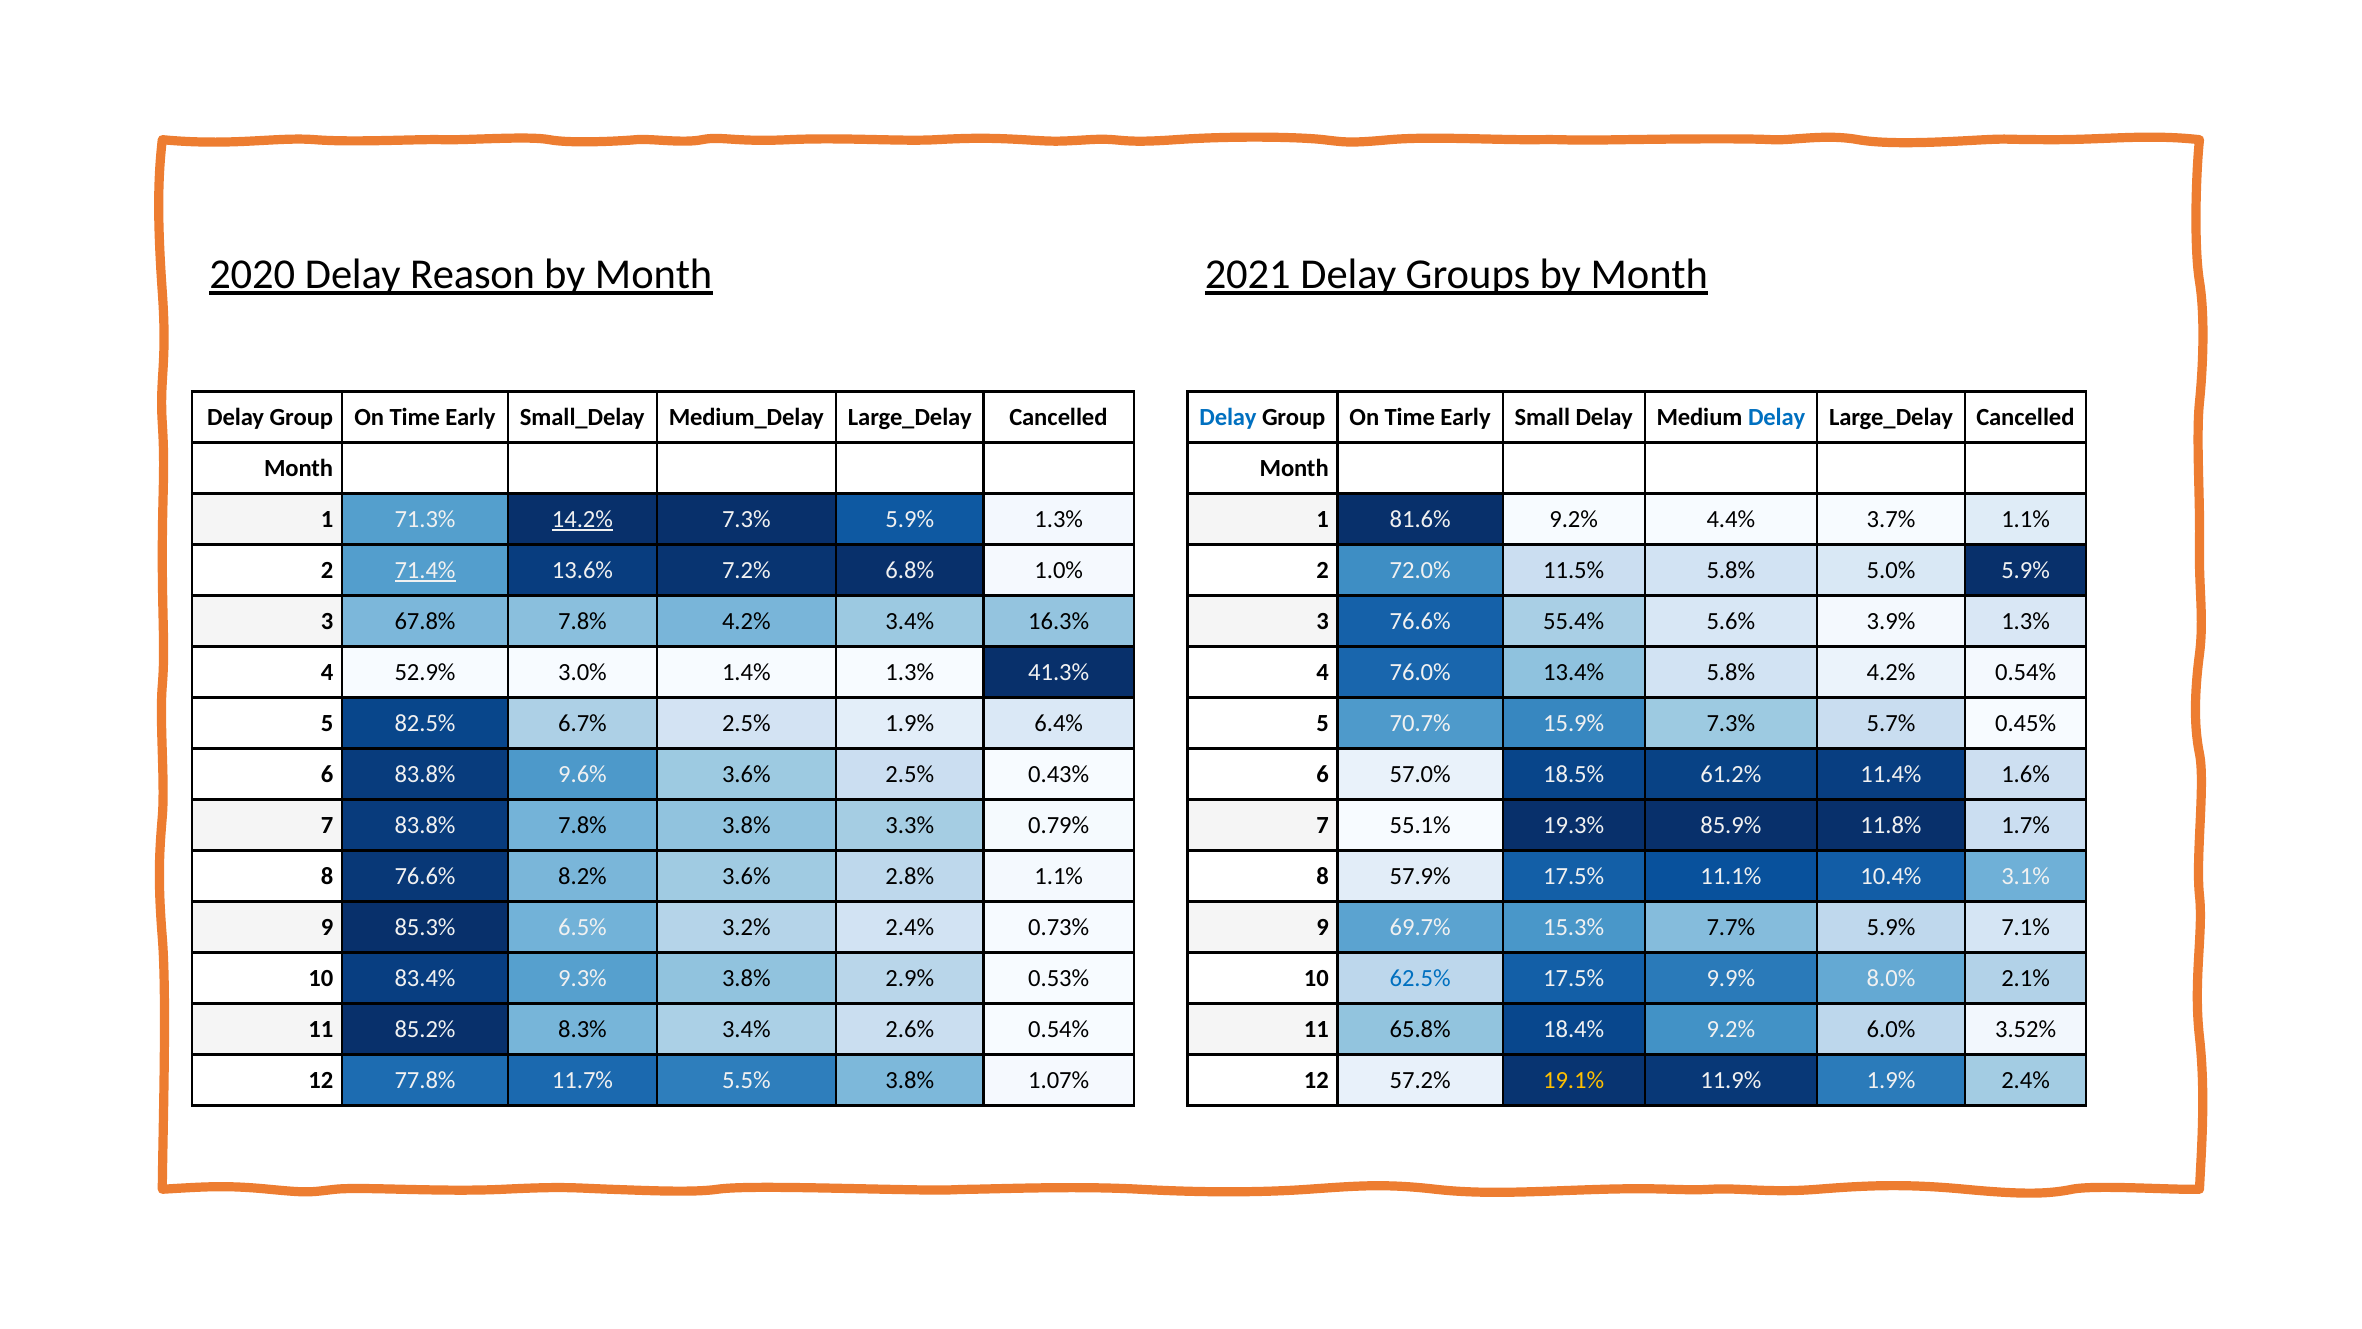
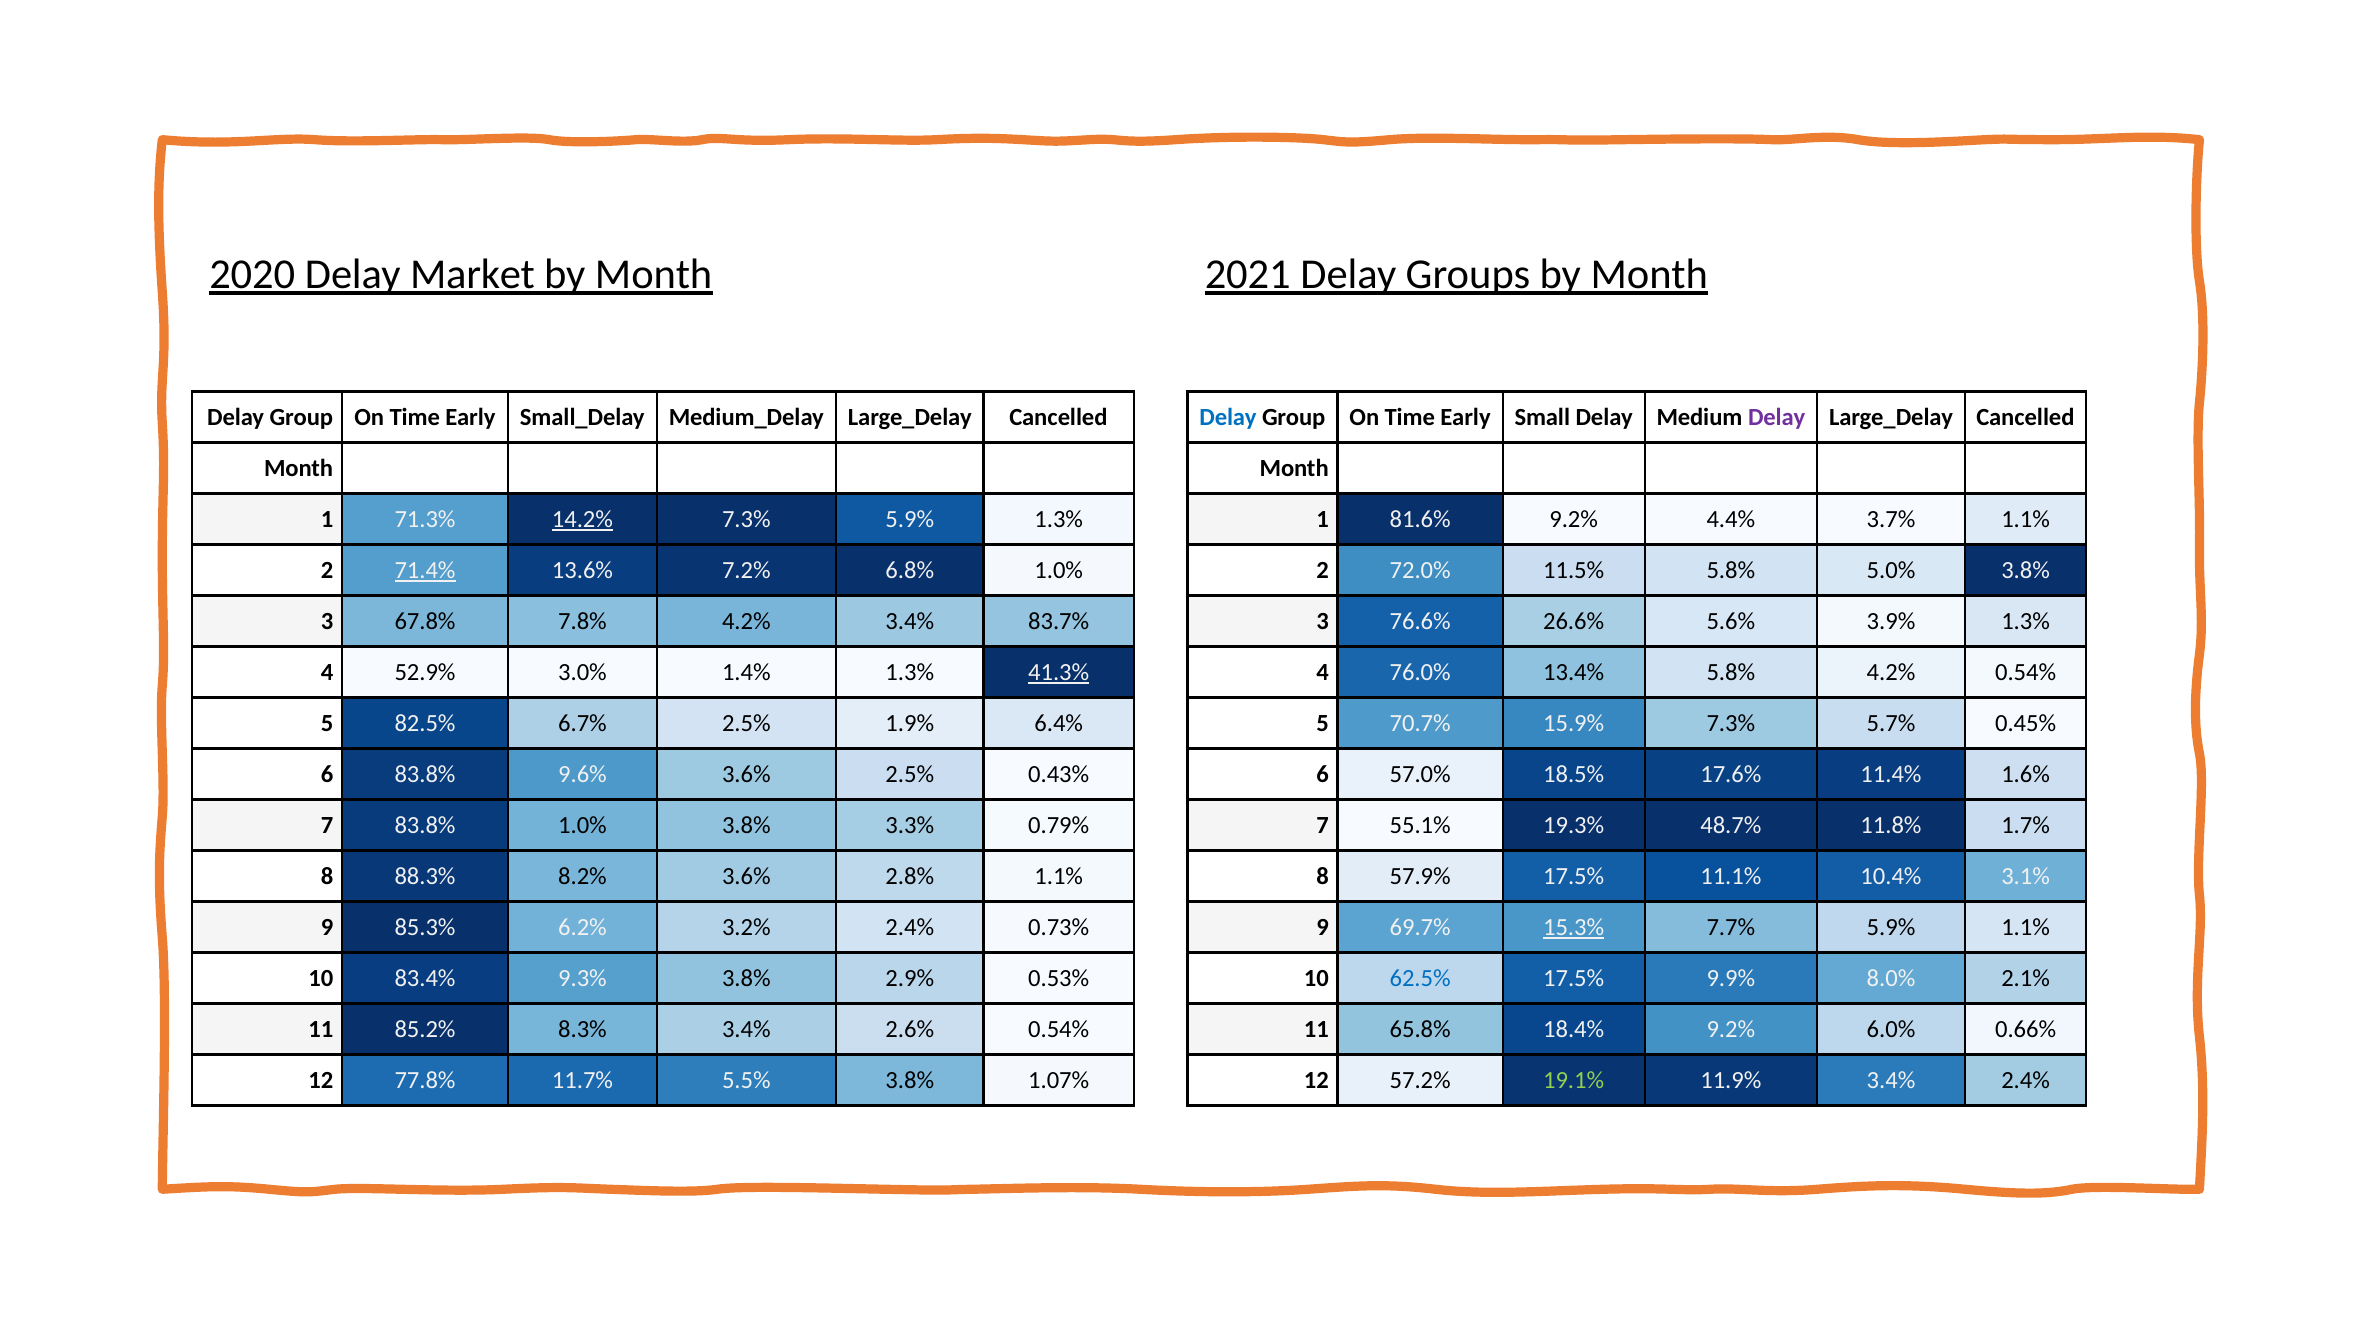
Reason: Reason -> Market (473, 275)
Delay colour: blue -> purple (1777, 417)
5.0% 5.9%: 5.9% -> 3.8% (2026, 570)
16.3%: 16.3% -> 83.7% (1059, 621)
55.4%: 55.4% -> 26.6% (1574, 621)
41.3% underline: none -> present (1059, 672)
61.2%: 61.2% -> 17.6% (1731, 774)
83.8% 7.8%: 7.8% -> 1.0% (582, 825)
85.9%: 85.9% -> 48.7% (1731, 825)
8 76.6%: 76.6% -> 88.3% (425, 876)
6.5%: 6.5% -> 6.2% (582, 927)
15.3% underline: none -> present (1574, 927)
5.9% 7.1%: 7.1% -> 1.1% (2026, 927)
3.52%: 3.52% -> 0.66% (2026, 1029)
19.1% colour: yellow -> light green (1574, 1080)
11.9% 1.9%: 1.9% -> 3.4% (1891, 1080)
